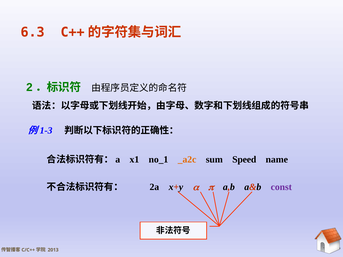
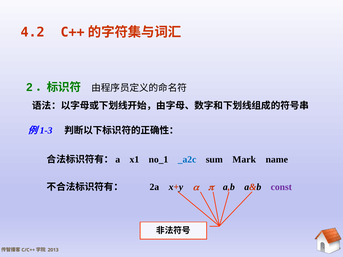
6.3: 6.3 -> 4.2 (33, 32)
_a2c colour: orange -> blue (187, 160)
Speed: Speed -> Mark (244, 160)
